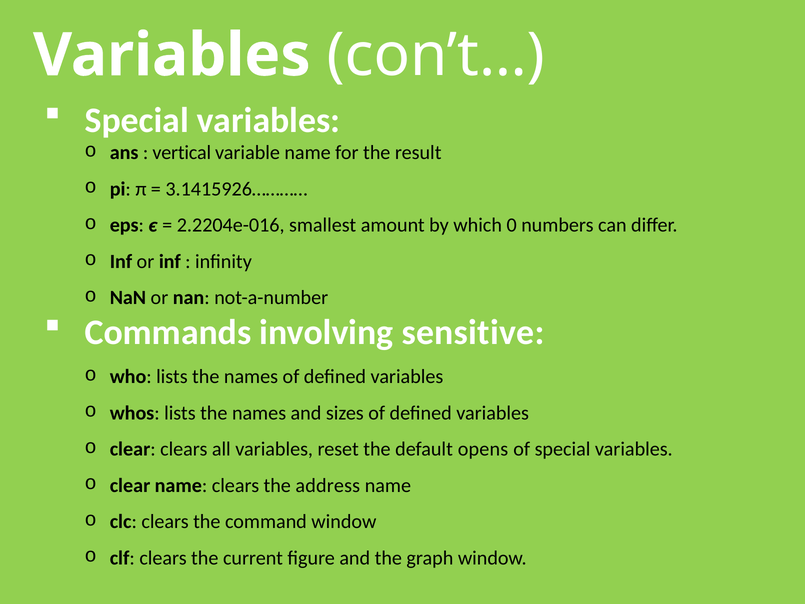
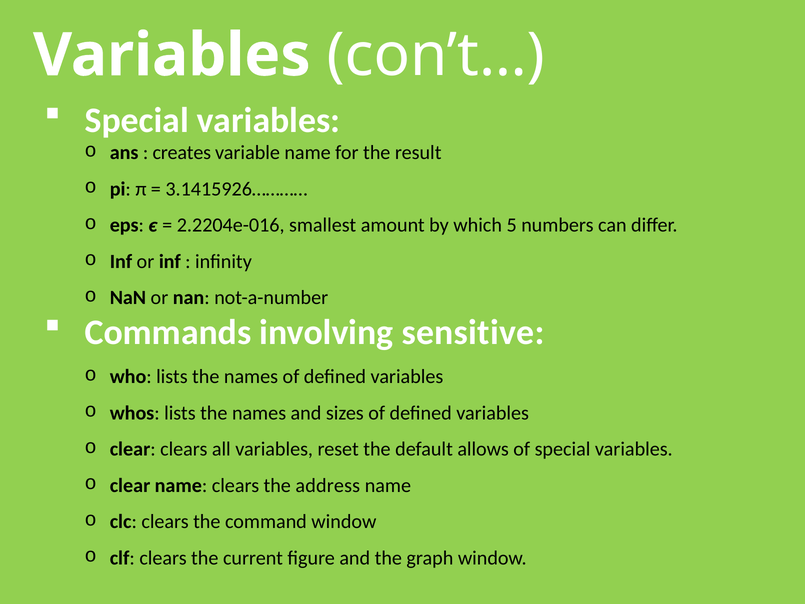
vertical: vertical -> creates (182, 153)
0: 0 -> 5 (512, 225)
opens: opens -> allows (483, 449)
